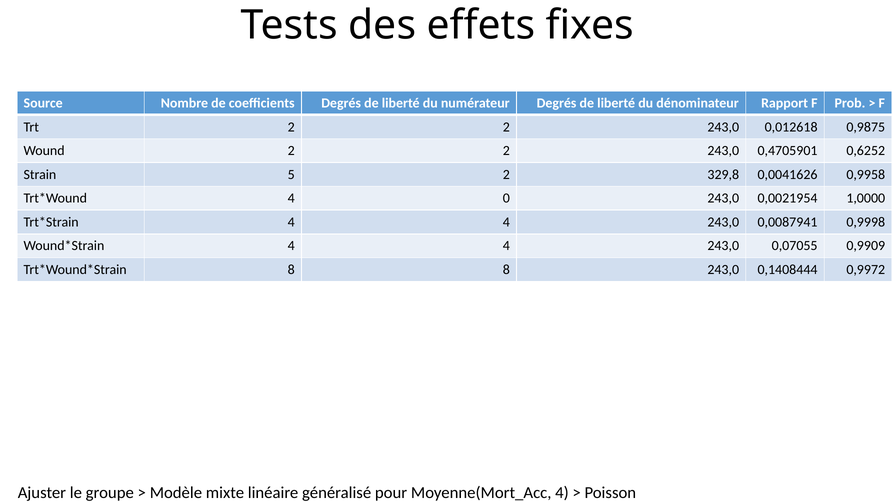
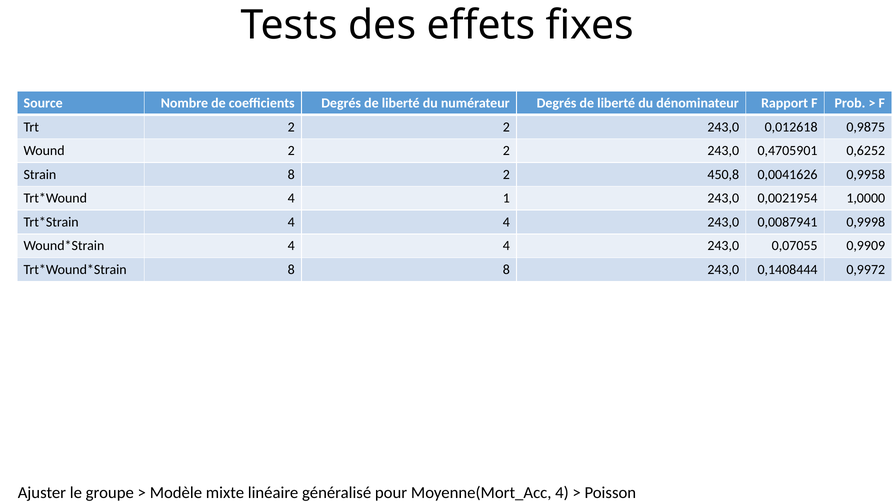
Strain 5: 5 -> 8 (291, 174)
329,8: 329,8 -> 450,8 (723, 174)
0: 0 -> 1 (506, 198)
